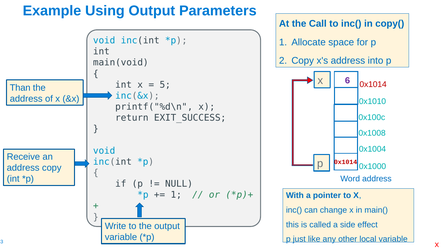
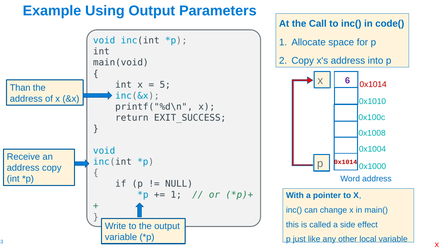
copy(: copy( -> code( (390, 24)
